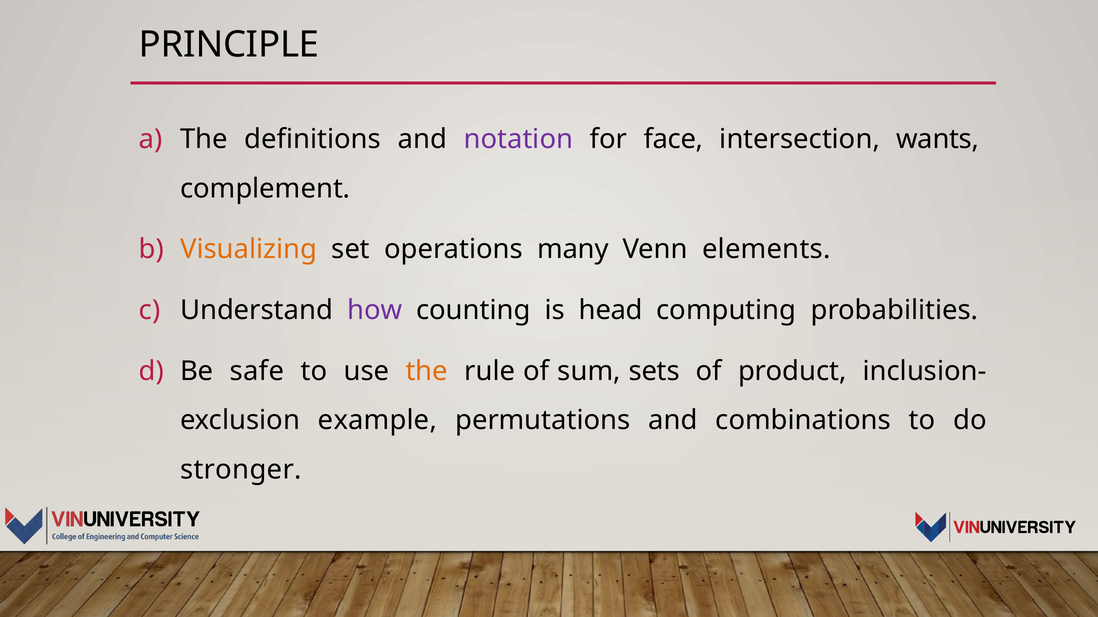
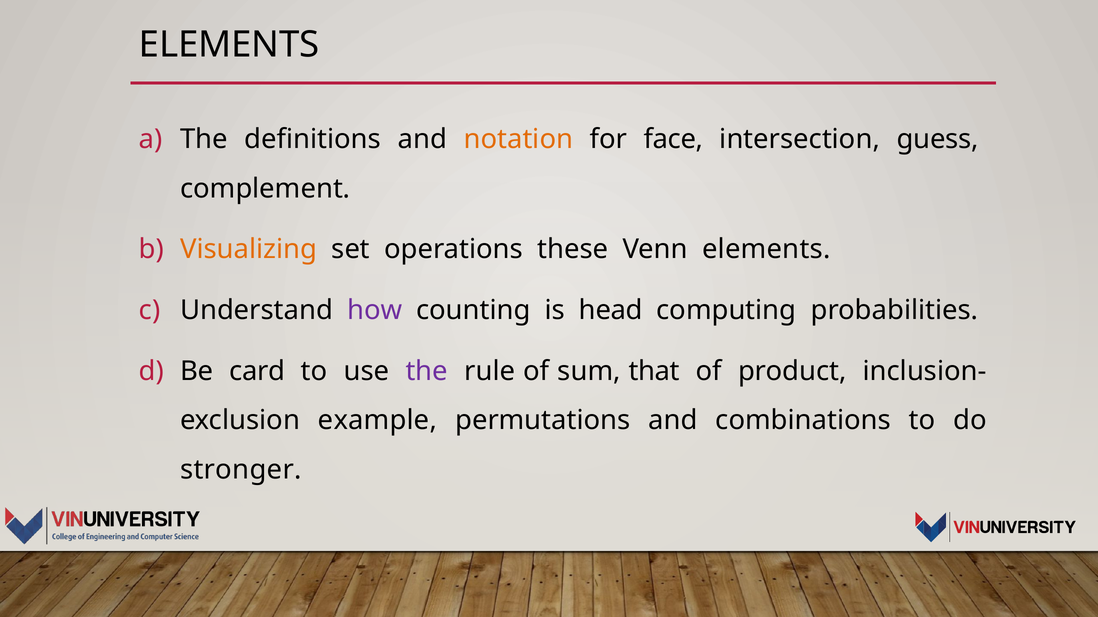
PRINCIPLE: PRINCIPLE -> ELEMENTS (229, 45)
notation colour: purple -> orange (518, 139)
wants: wants -> guess (938, 139)
many: many -> these (573, 250)
safe: safe -> card (257, 371)
the colour: orange -> purple (427, 371)
sets: sets -> that (654, 371)
